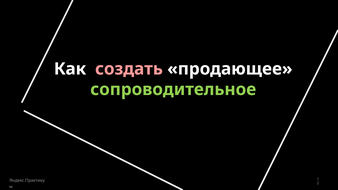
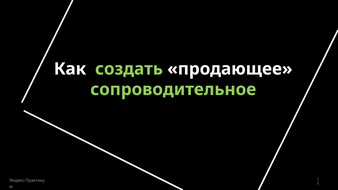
создать colour: pink -> light green (129, 69)
